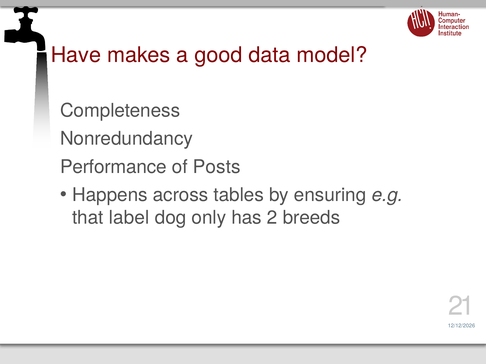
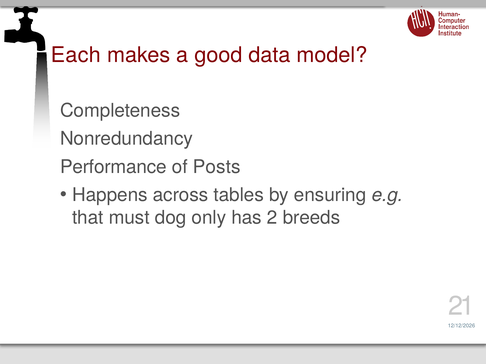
Have: Have -> Each (76, 55)
label: label -> must (129, 218)
